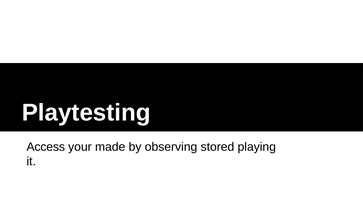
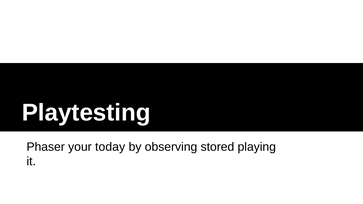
Access: Access -> Phaser (46, 147)
made: made -> today (110, 147)
